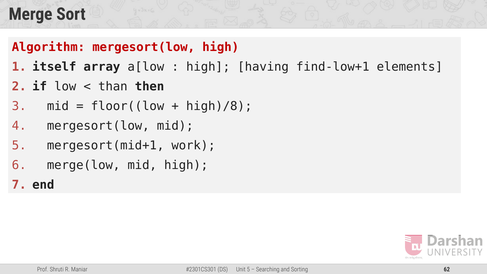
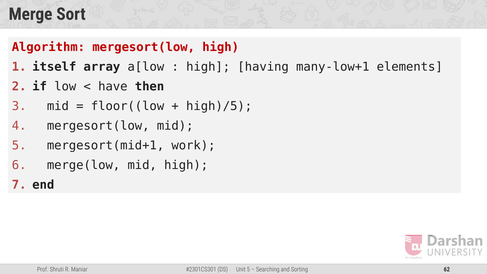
find-low+1: find-low+1 -> many-low+1 (333, 67)
than: than -> have (113, 86)
high)/8: high)/8 -> high)/5 (219, 106)
